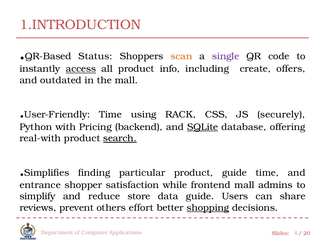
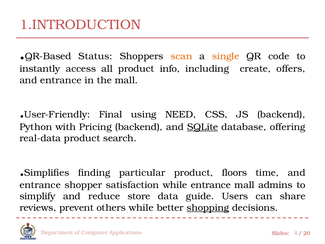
single colour: purple -> orange (226, 56)
access underline: present -> none (81, 69)
outdated: outdated -> entrance (61, 80)
Time: Time -> Final (111, 114)
RACK: RACK -> NEED (181, 114)
JS securely: securely -> backend (281, 114)
real-with: real-with -> real-data (40, 138)
search underline: present -> none (120, 138)
product guide: guide -> floors (234, 172)
while frontend: frontend -> entrance (211, 185)
others effort: effort -> while (141, 207)
